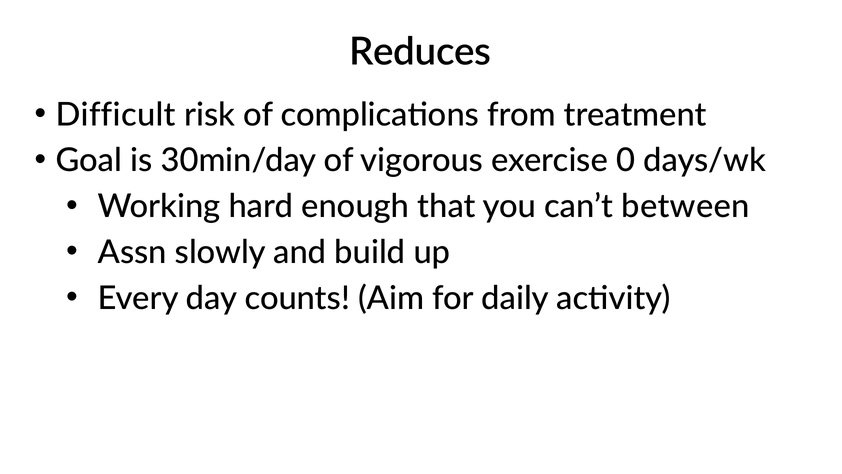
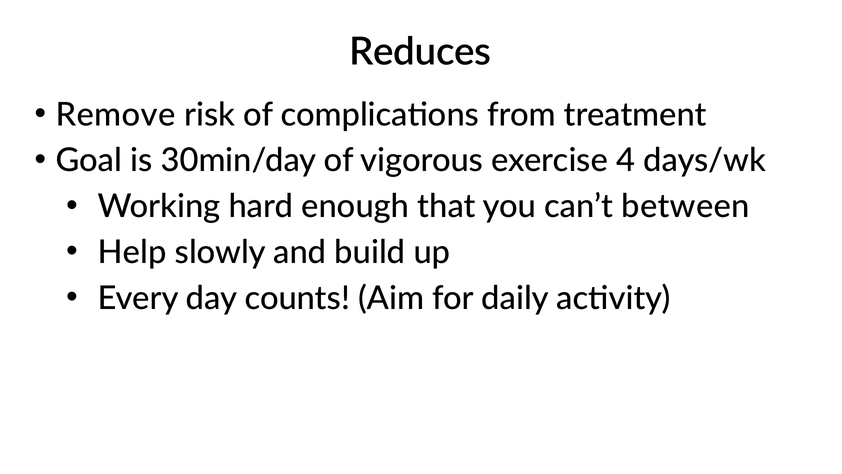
Difficult: Difficult -> Remove (116, 115)
0: 0 -> 4 (626, 160)
Assn: Assn -> Help (132, 252)
